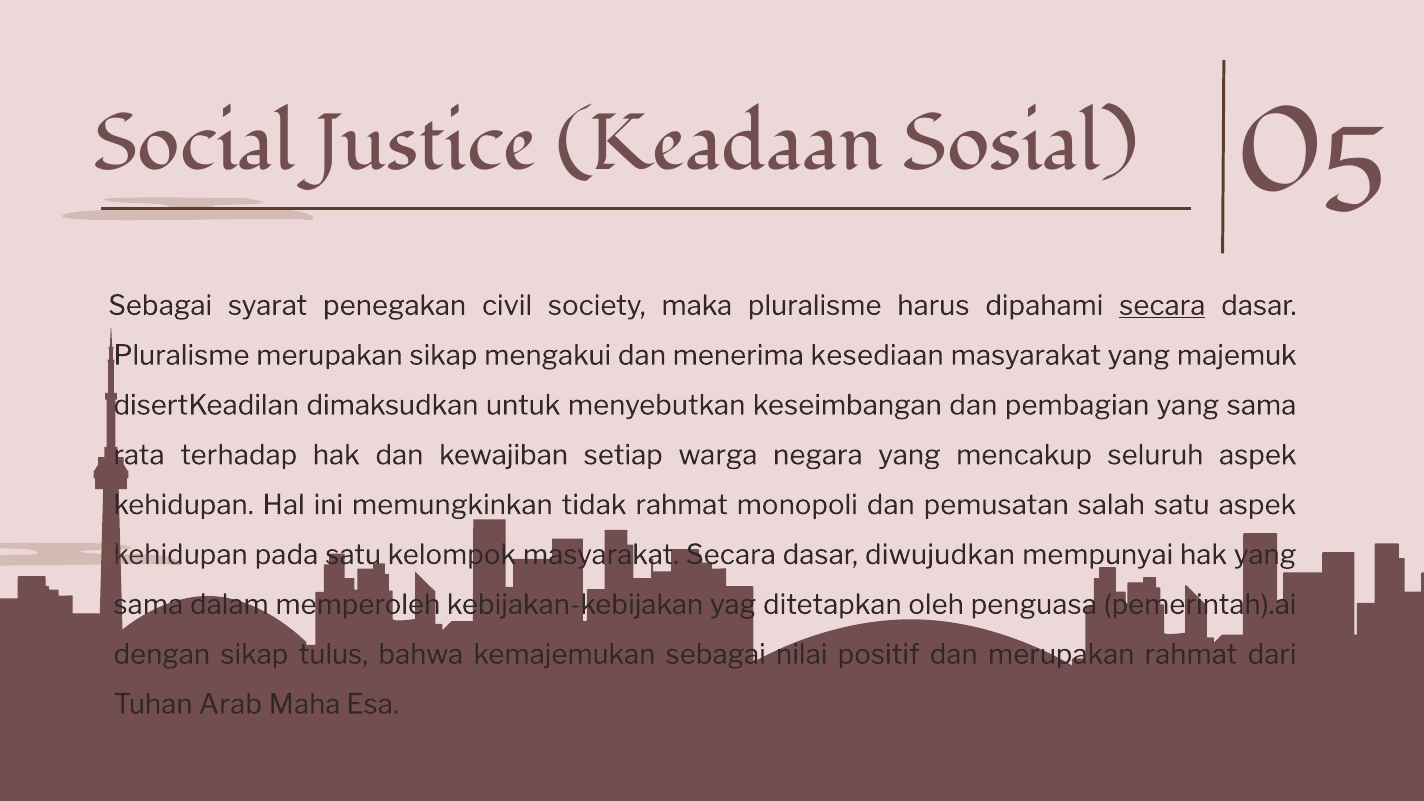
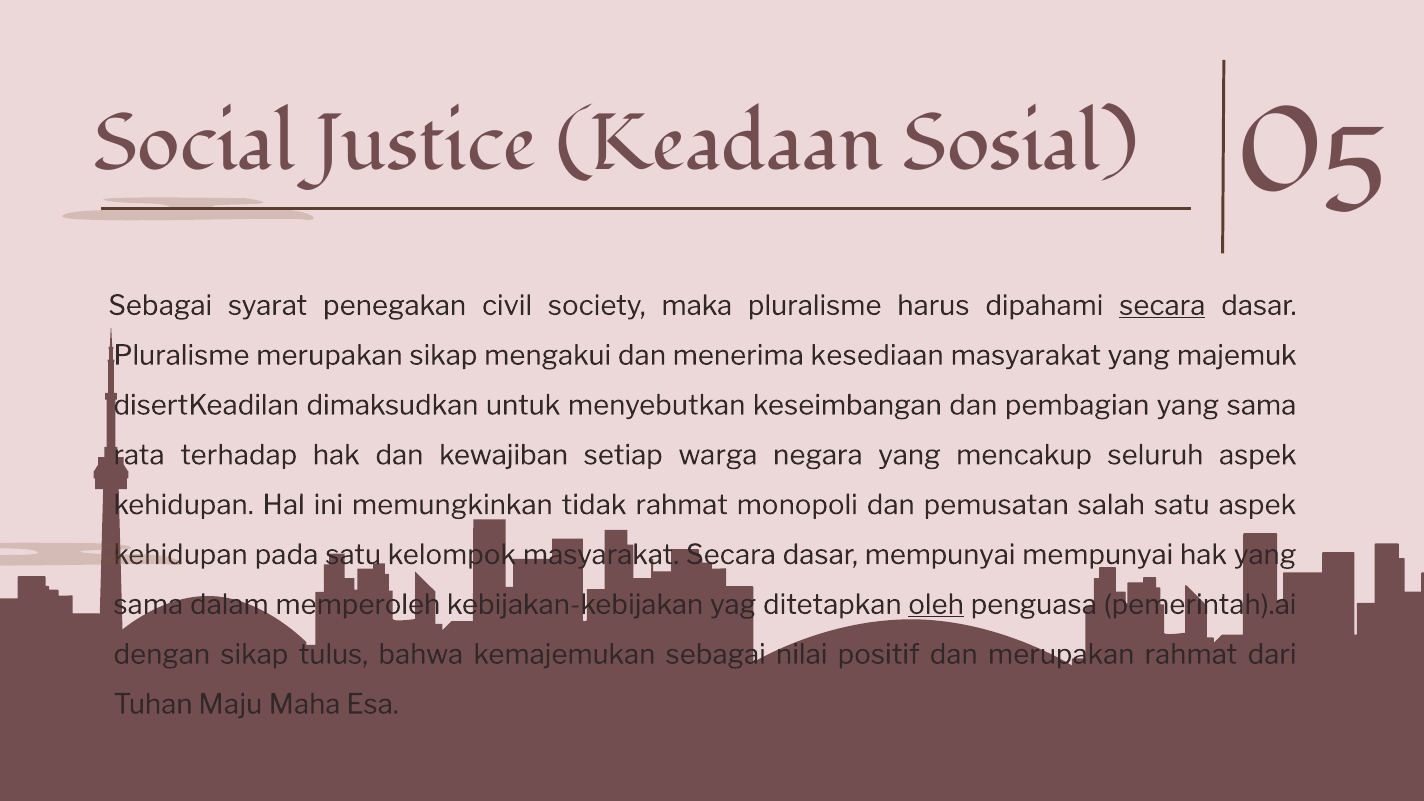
dasar diwujudkan: diwujudkan -> mempunyai (940, 555)
oleh underline: none -> present (936, 605)
Arab: Arab -> Maju (230, 704)
